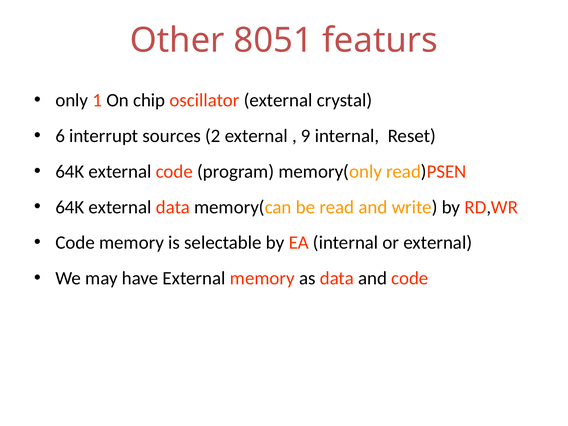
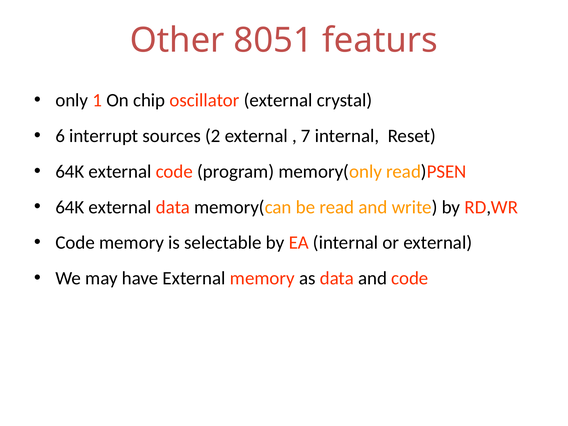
9: 9 -> 7 (306, 136)
